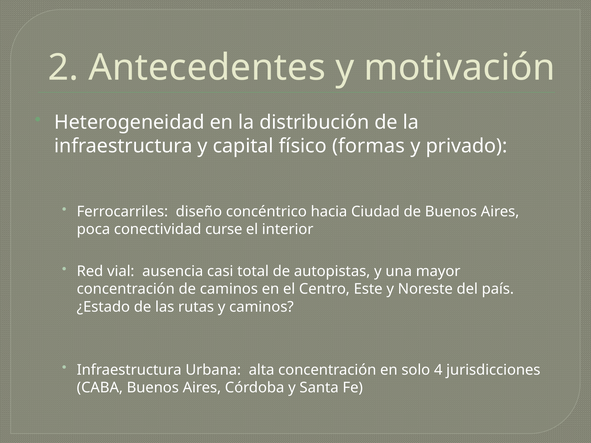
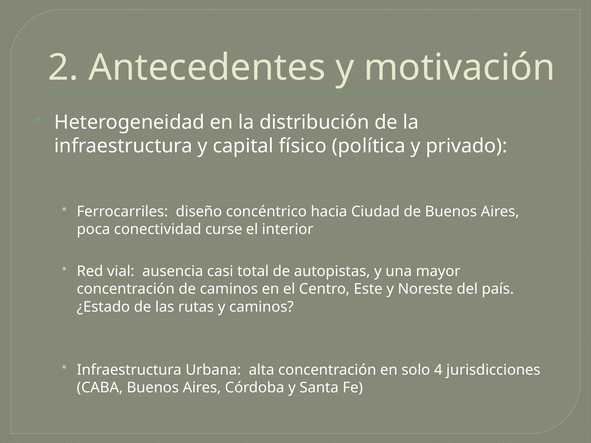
formas: formas -> política (369, 146)
